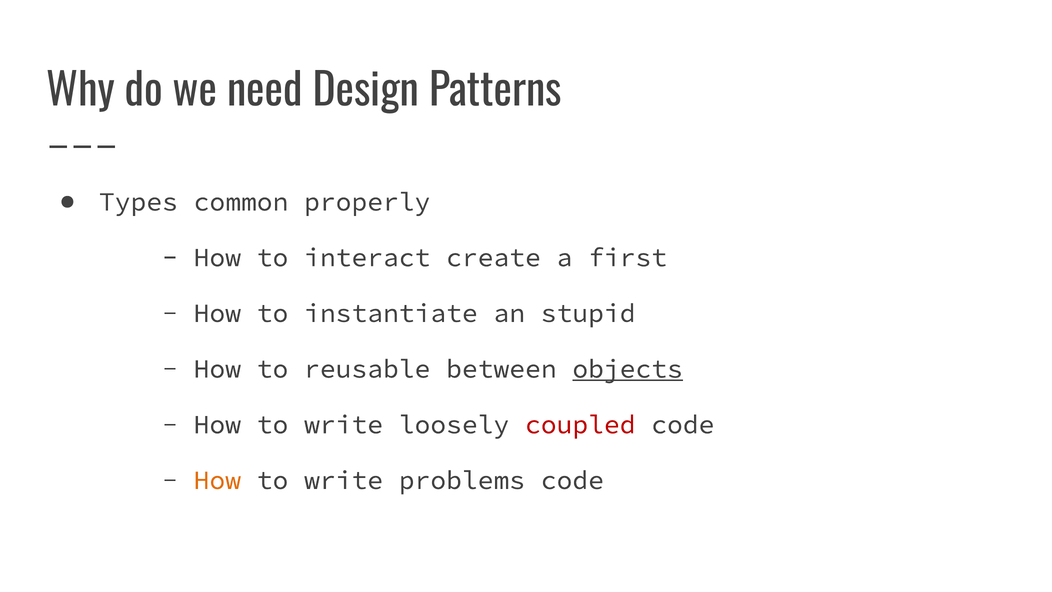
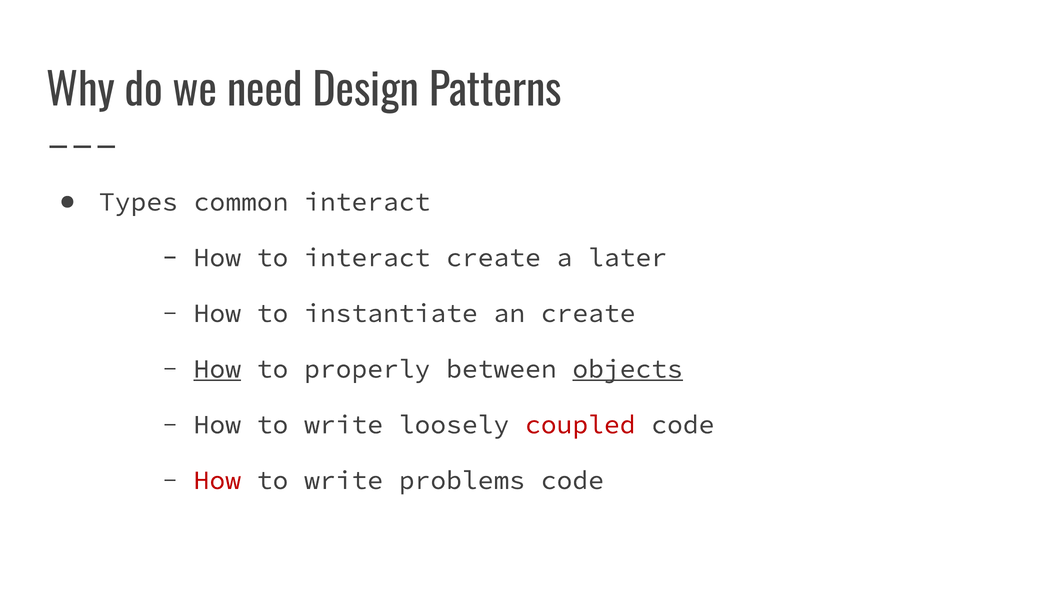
common properly: properly -> interact (367, 202)
first: first -> later (628, 257)
an stupid: stupid -> create (588, 313)
How underline: none -> present (217, 369)
reusable: reusable -> properly (367, 369)
How colour: orange -> red (217, 480)
